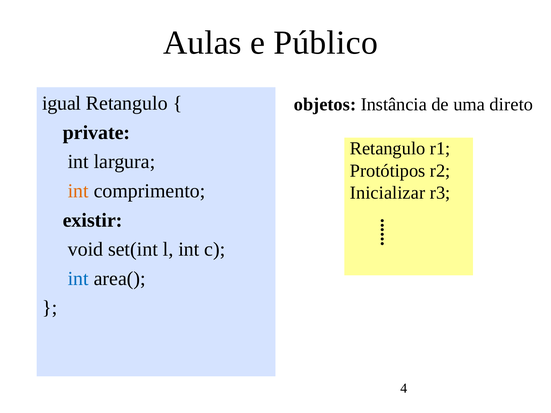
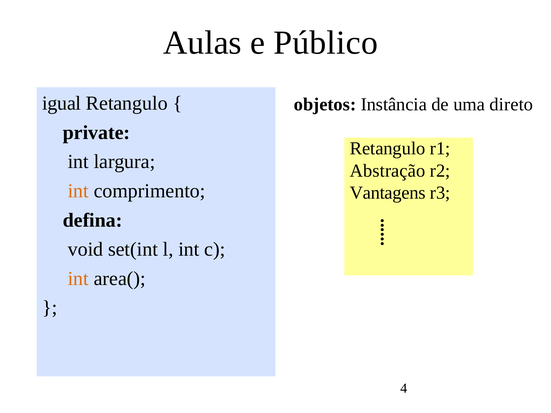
Protótipos: Protótipos -> Abstração (388, 171)
Inicializar: Inicializar -> Vantagens (388, 193)
existir: existir -> defina (93, 220)
int colour: blue -> orange (78, 279)
